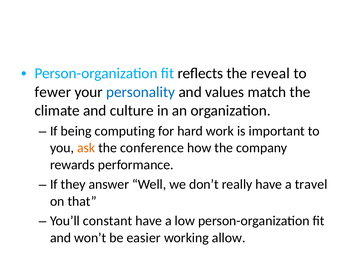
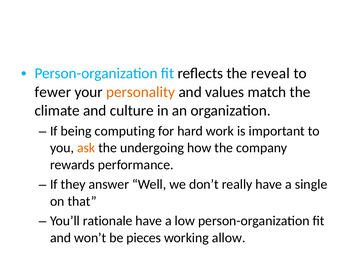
personality colour: blue -> orange (141, 92)
conference: conference -> undergoing (152, 148)
travel: travel -> single (311, 184)
constant: constant -> rationale (108, 220)
easier: easier -> pieces (144, 237)
